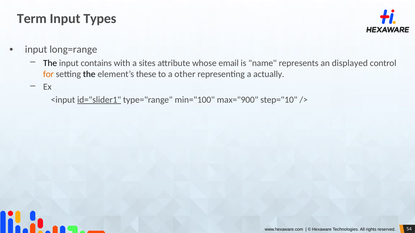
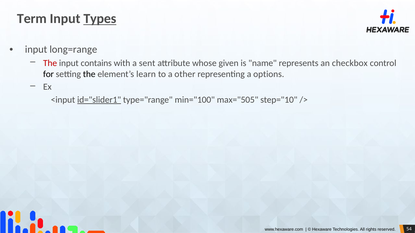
Types underline: none -> present (100, 19)
The colour: black -> red (50, 63)
sites: sites -> sent (147, 63)
email: email -> given (229, 63)
displayed: displayed -> checkbox (350, 63)
for colour: orange -> black (48, 74)
these: these -> learn (146, 74)
actually: actually -> options (269, 74)
max="900: max="900 -> max="505 (238, 100)
